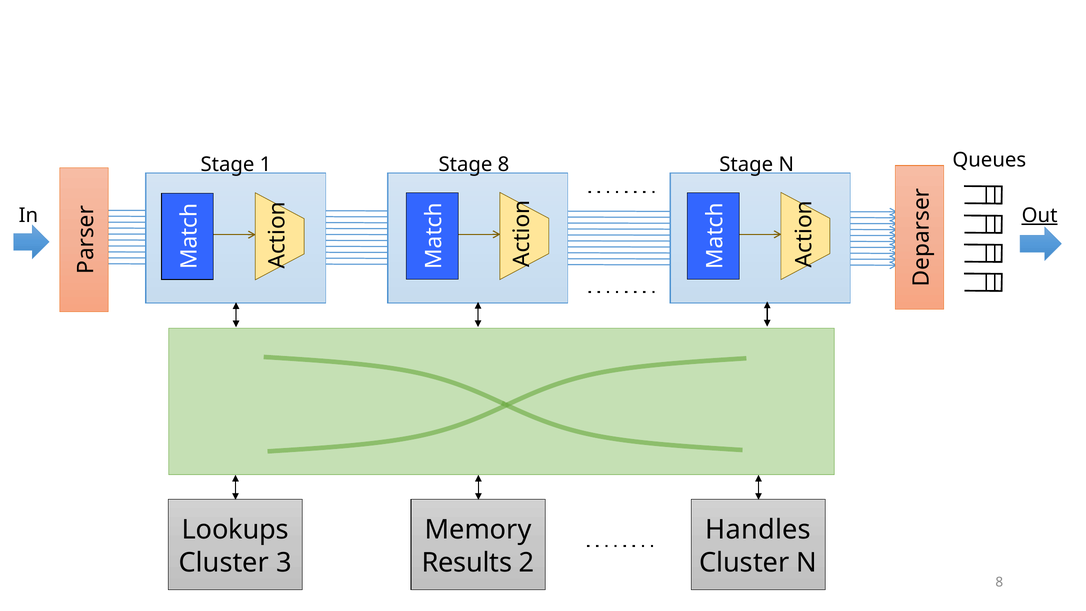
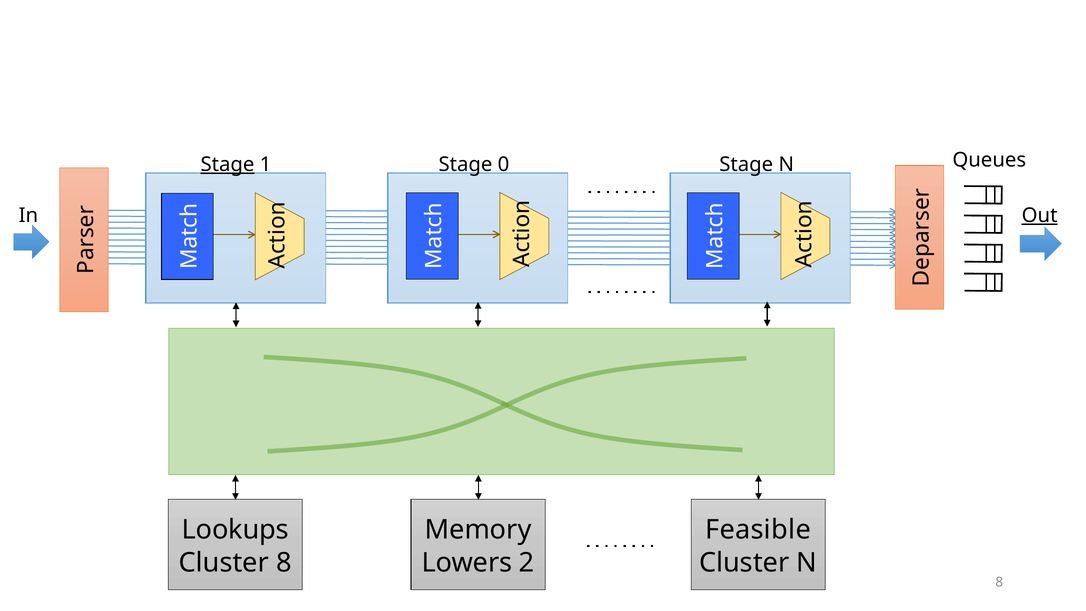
Stage underline: none -> present (228, 164)
Stage 8: 8 -> 0 (504, 164)
Handles: Handles -> Feasible (758, 530)
Cluster 3: 3 -> 8 (284, 562)
Results: Results -> Lowers (467, 562)
